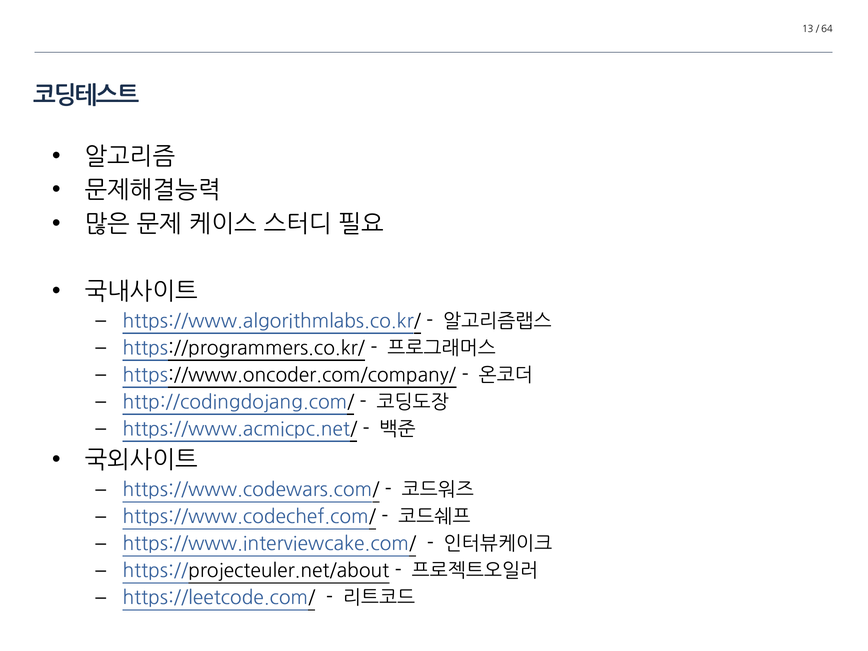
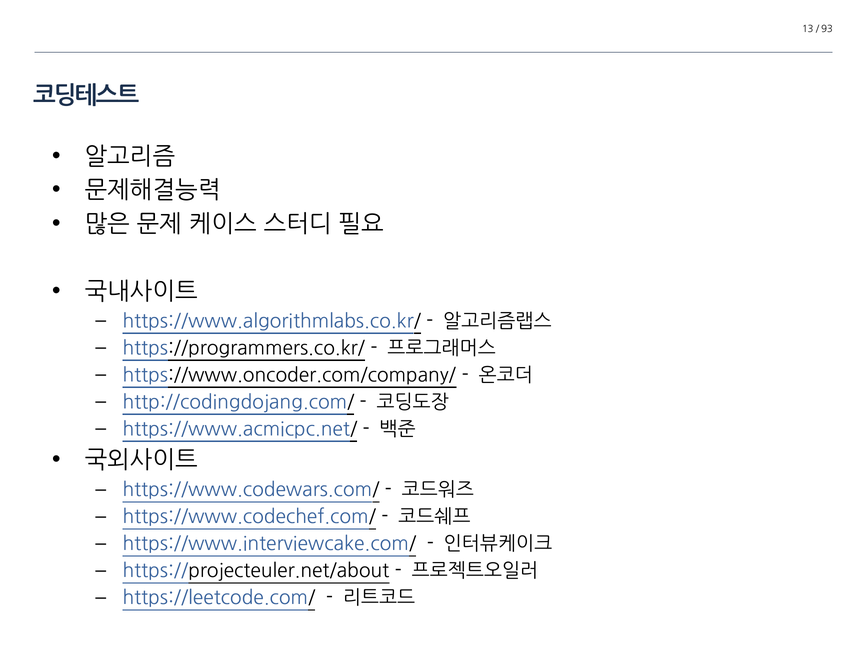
64: 64 -> 93 (827, 29)
